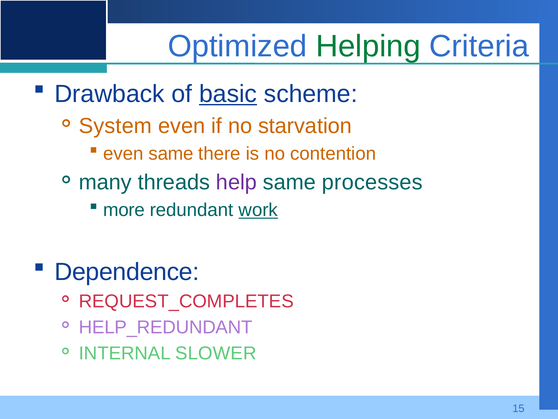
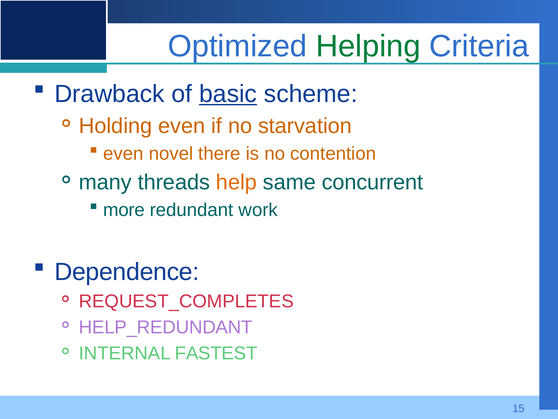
System: System -> Holding (116, 126)
even same: same -> novel (171, 154)
help colour: purple -> orange (236, 182)
processes: processes -> concurrent (372, 182)
work underline: present -> none (258, 210)
SLOWER: SLOWER -> FASTEST (216, 353)
